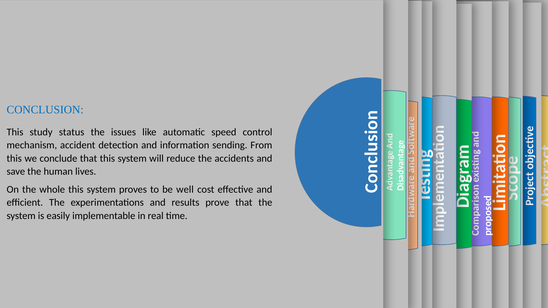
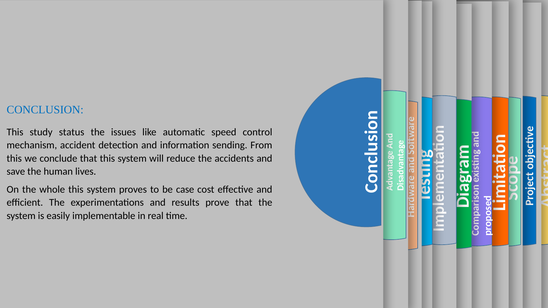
well: well -> case (185, 189)
